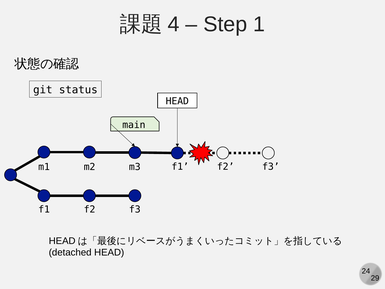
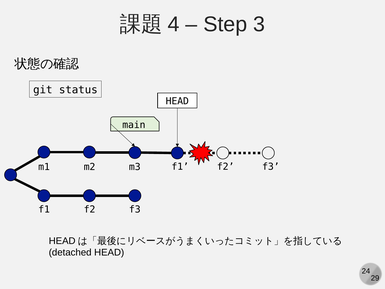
1: 1 -> 3 (259, 24)
